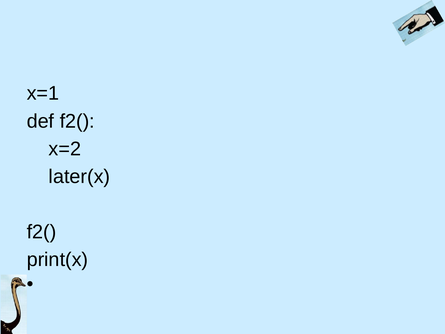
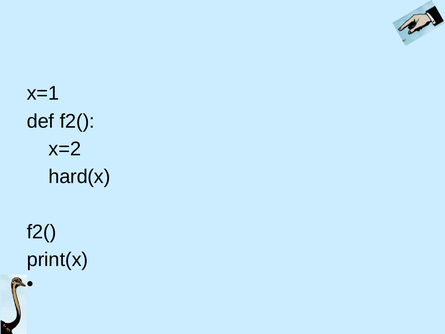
later(x: later(x -> hard(x (79, 176)
